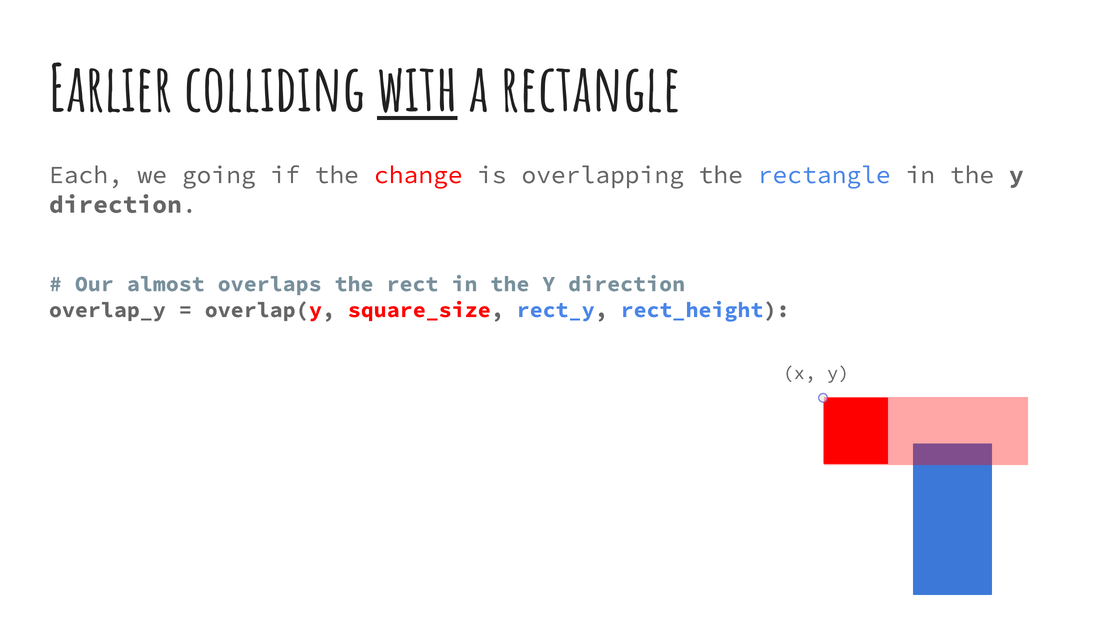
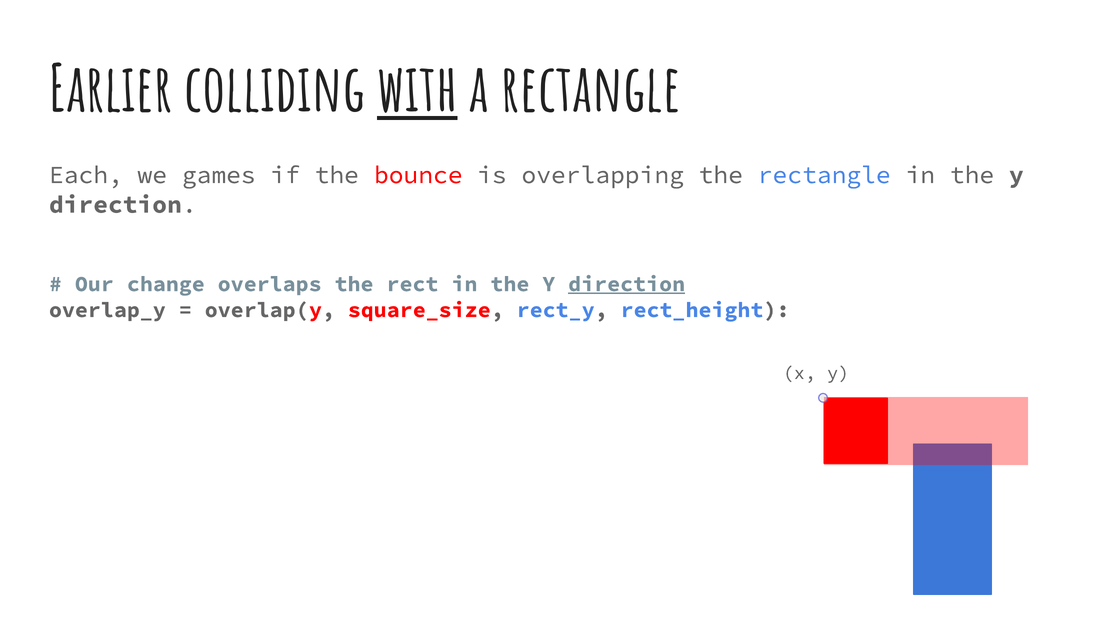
going: going -> games (219, 175)
change: change -> bounce (418, 175)
almost: almost -> change (166, 284)
direction underline: none -> present (627, 284)
